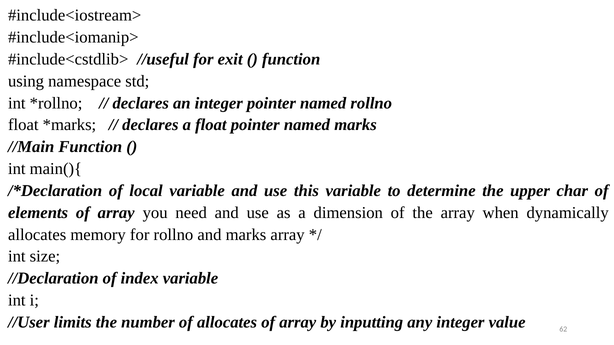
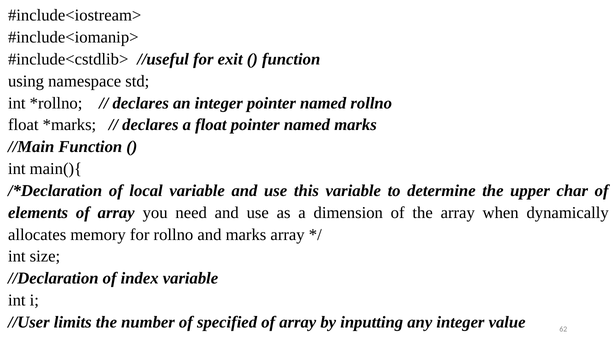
of allocates: allocates -> specified (227, 323)
